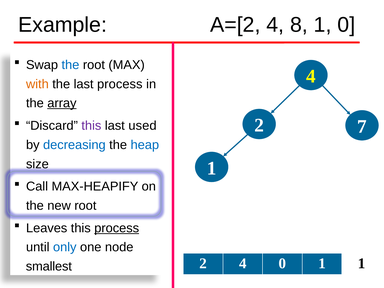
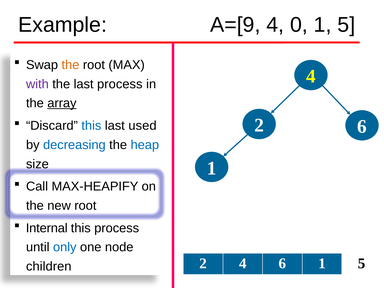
A=[2: A=[2 -> A=[9 (235, 25)
8: 8 -> 0 (299, 25)
0: 0 -> 5 (346, 25)
the colour: blue -> orange (70, 65)
with colour: orange -> purple (37, 84)
2 7: 7 -> 6 (362, 127)
this colour: purple -> blue (91, 126)
Leaves: Leaves -> Internal (47, 228)
process underline: present -> none (117, 228)
smallest: smallest -> children (49, 266)
4 0: 0 -> 6 (282, 263)
1: 1 -> 5 (362, 263)
